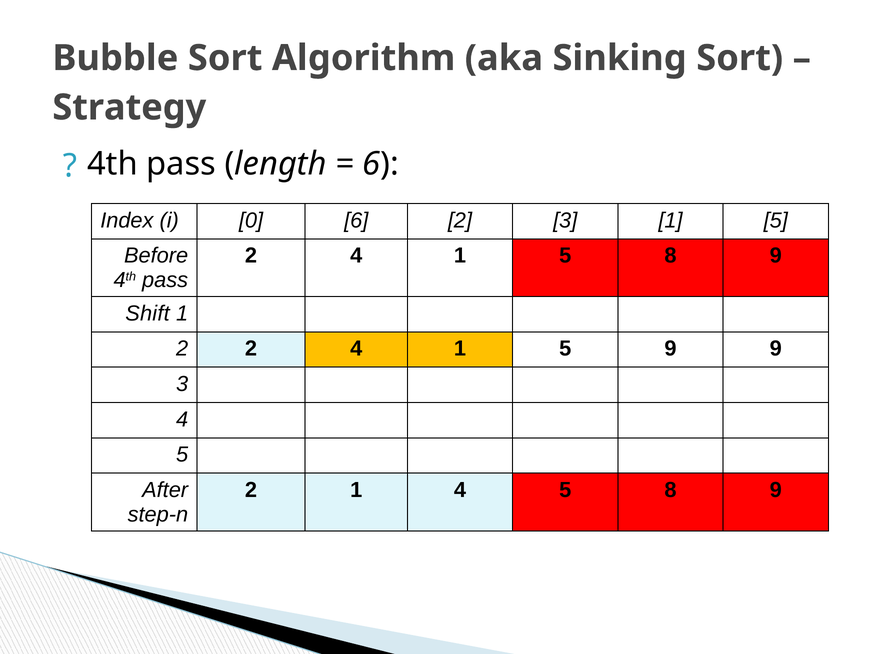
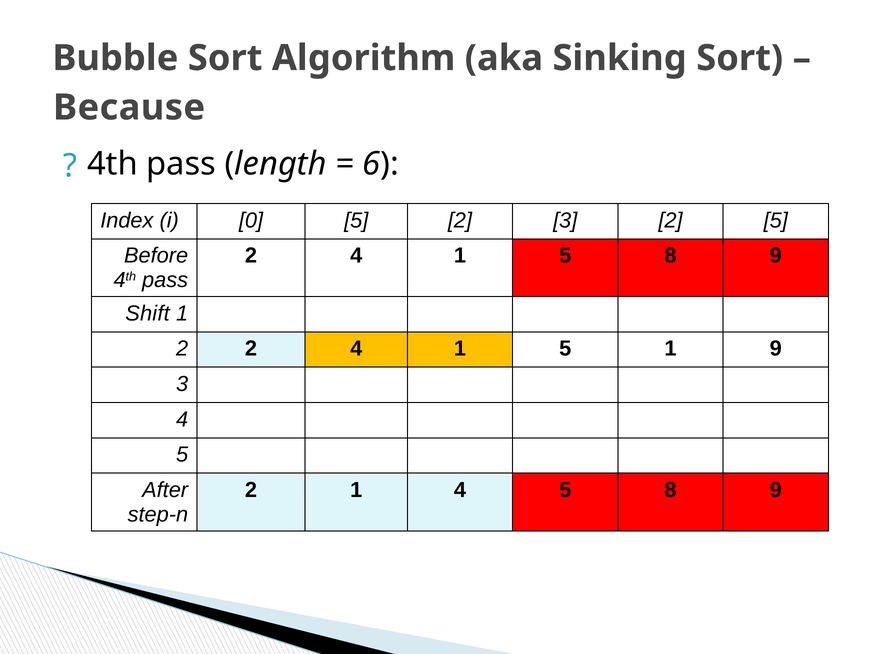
Strategy: Strategy -> Because (129, 107)
0 6: 6 -> 5 (356, 220)
3 1: 1 -> 2 (670, 220)
5 9: 9 -> 1 (670, 349)
